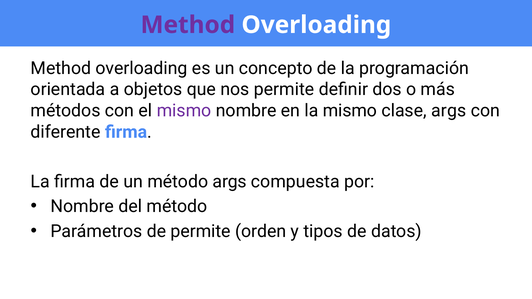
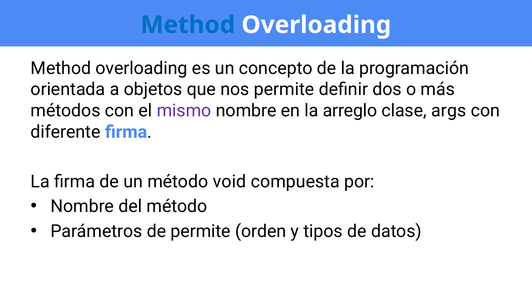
Method colour: purple -> blue (188, 25)
la mismo: mismo -> arreglo (350, 111)
método args: args -> void (230, 182)
